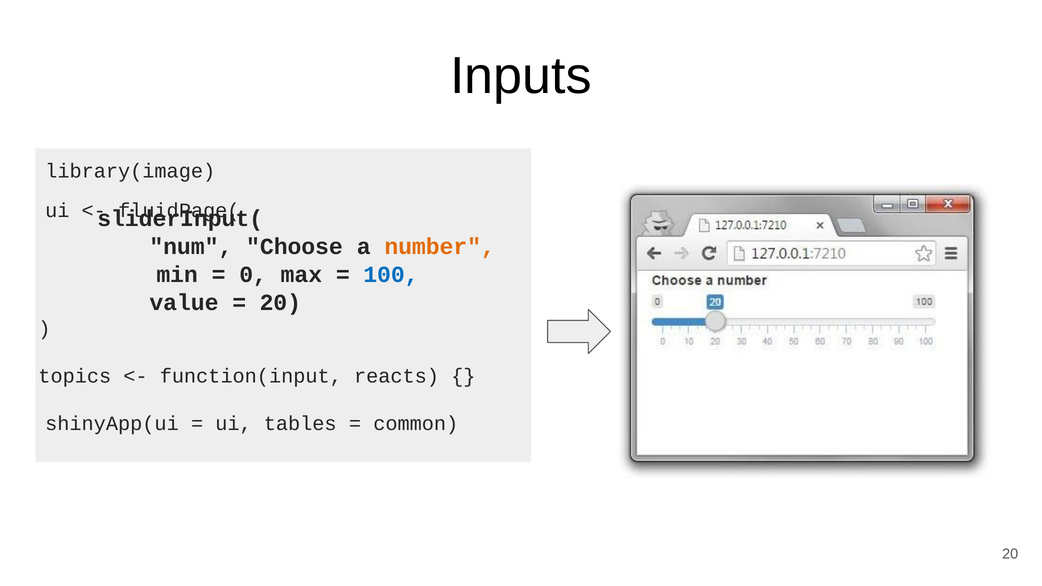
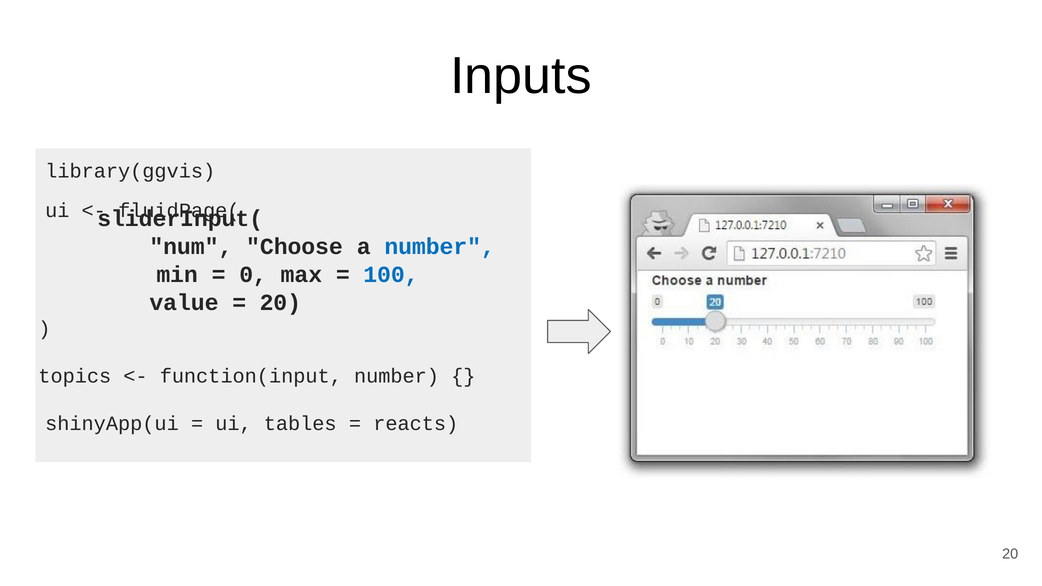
library(image: library(image -> library(ggvis (130, 171)
number colour: orange -> blue (440, 247)
function(input reacts: reacts -> number (397, 376)
common: common -> reacts (416, 424)
